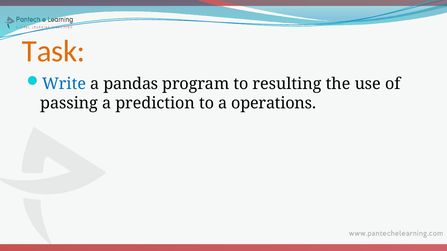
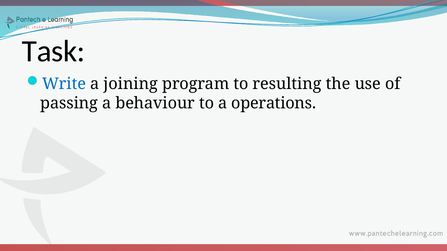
Task colour: orange -> black (54, 51)
pandas: pandas -> joining (131, 84)
prediction: prediction -> behaviour (155, 103)
